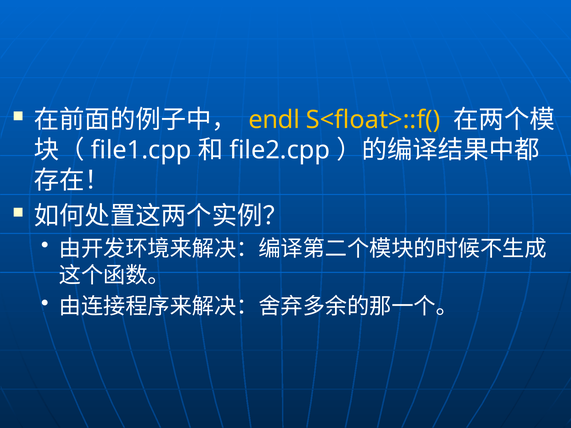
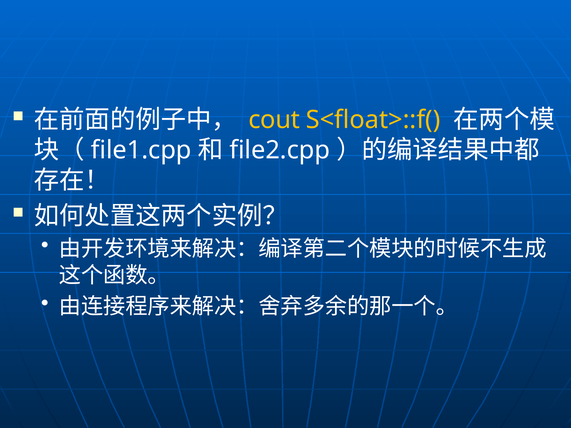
endl: endl -> cout (274, 120)
